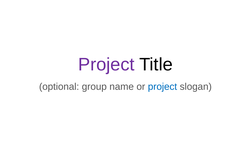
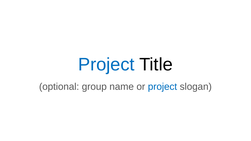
Project colour: purple -> blue (106, 65)
